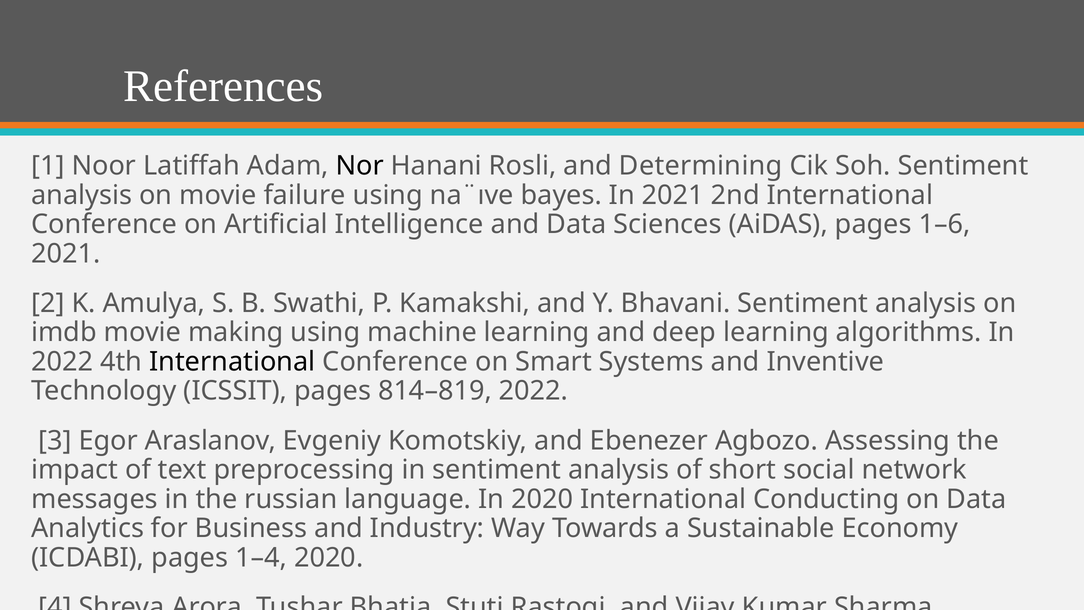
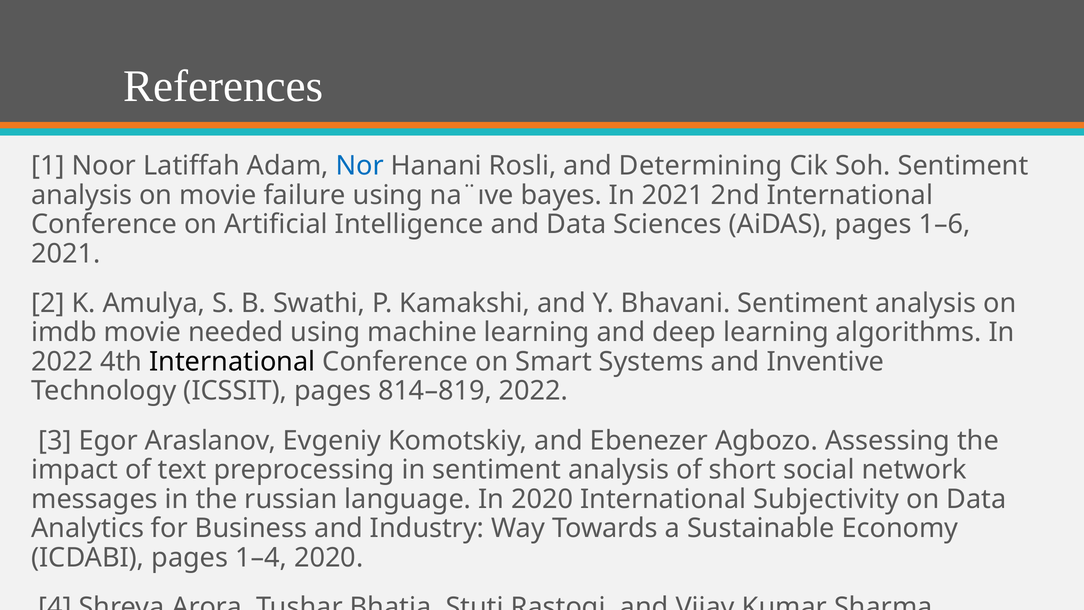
Nor colour: black -> blue (360, 166)
making: making -> needed (236, 332)
Conducting: Conducting -> Subjectivity (826, 499)
